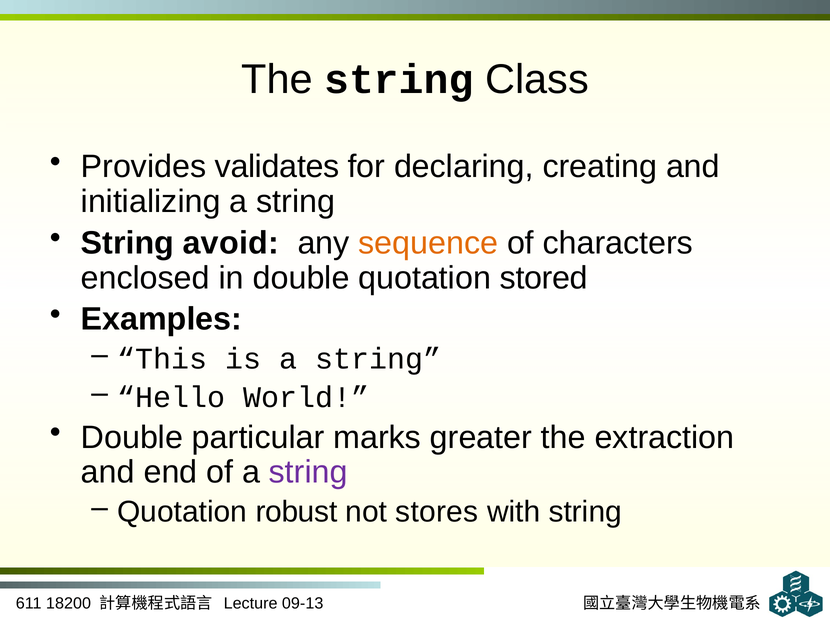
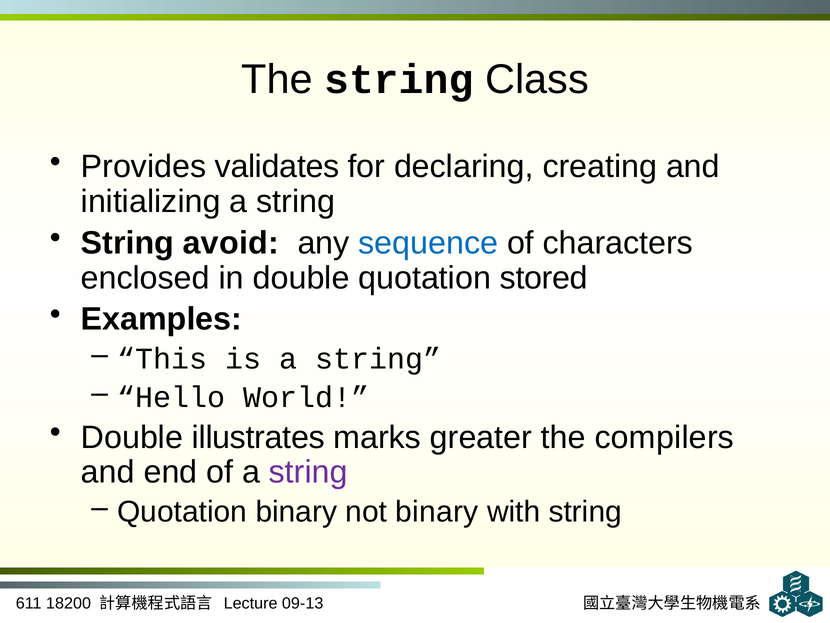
sequence colour: orange -> blue (428, 243)
particular: particular -> illustrates (258, 437)
extraction: extraction -> compilers (664, 437)
Quotation robust: robust -> binary (296, 512)
not stores: stores -> binary (437, 512)
